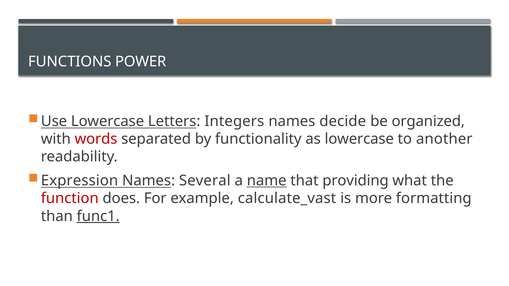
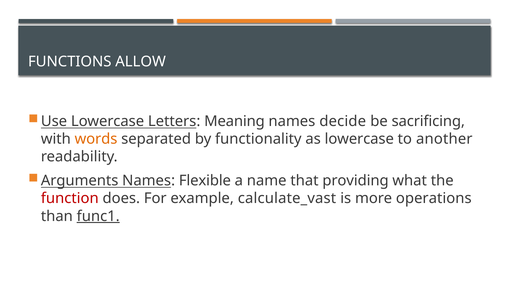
POWER: POWER -> ALLOW (141, 62)
Integers: Integers -> Meaning (234, 121)
organized: organized -> sacrificing (428, 121)
words colour: red -> orange (96, 139)
Expression: Expression -> Arguments (80, 181)
Several: Several -> Flexible (205, 181)
name underline: present -> none (267, 181)
formatting: formatting -> operations (434, 199)
